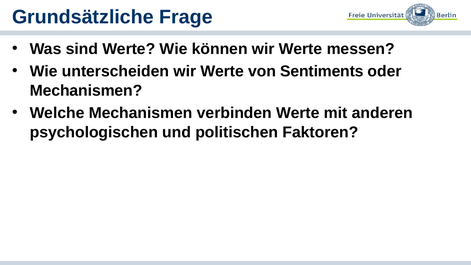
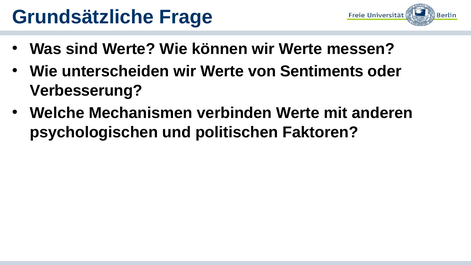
Mechanismen: Mechanismen -> Verbesserung (86, 91)
